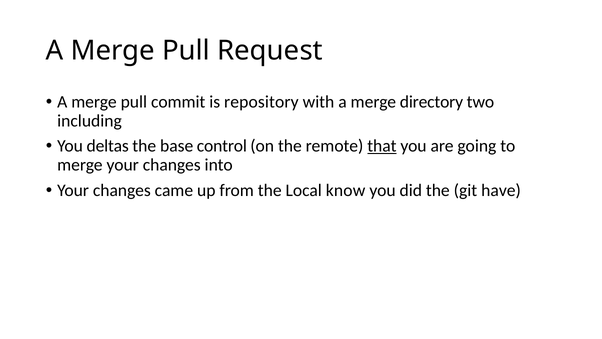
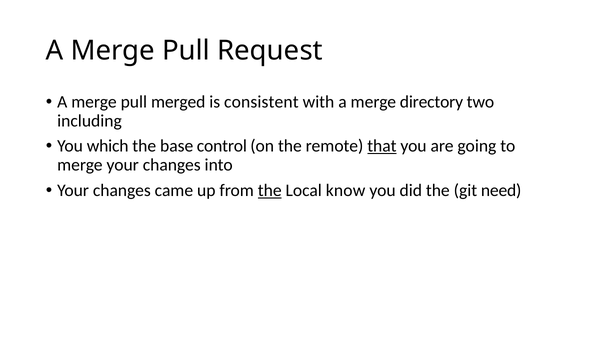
commit: commit -> merged (178, 102)
repository: repository -> consistent (261, 102)
deltas: deltas -> which (108, 146)
the underline: none -> present (270, 190)
have: have -> need (501, 190)
